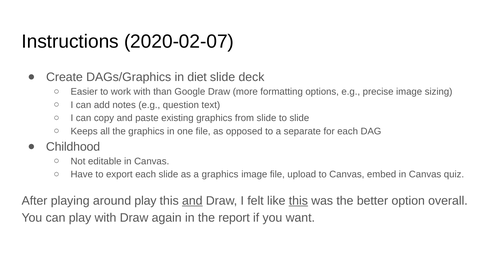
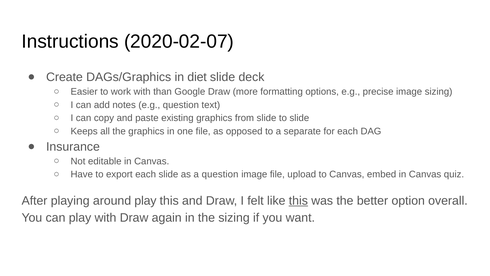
Childhood: Childhood -> Insurance (73, 147)
a graphics: graphics -> question (220, 174)
and underline: present -> none (192, 201)
the report: report -> sizing (234, 217)
